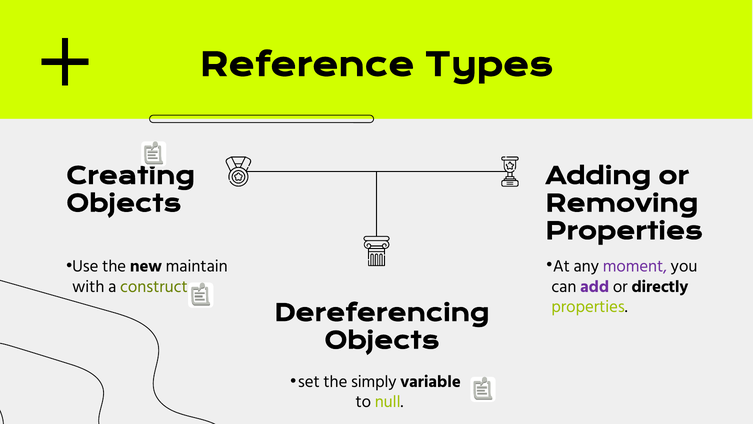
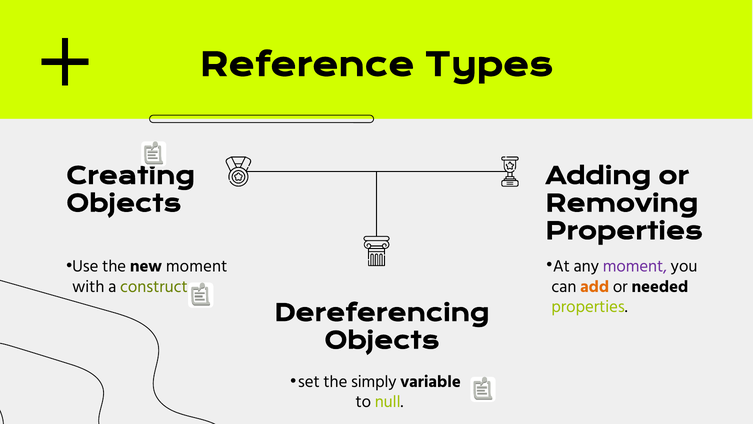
new maintain: maintain -> moment (197, 266)
add colour: purple -> orange (595, 286)
directly: directly -> needed (660, 286)
